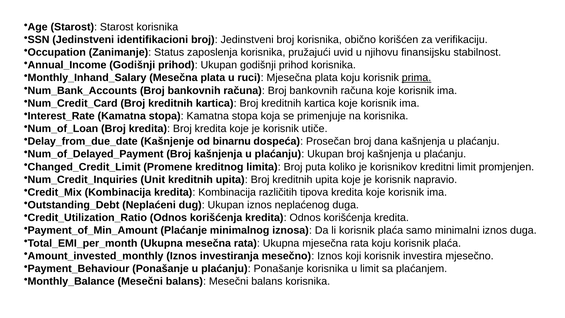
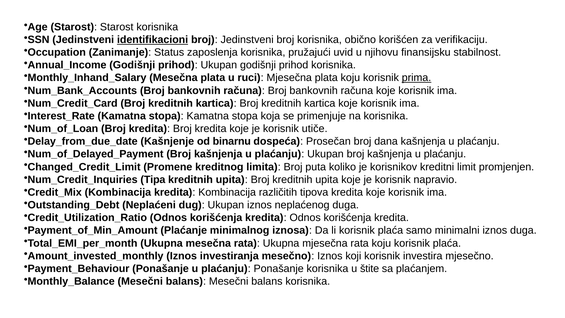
identifikacioni underline: none -> present (153, 40)
Unit: Unit -> Tipa (153, 179)
u limit: limit -> štite (370, 268)
